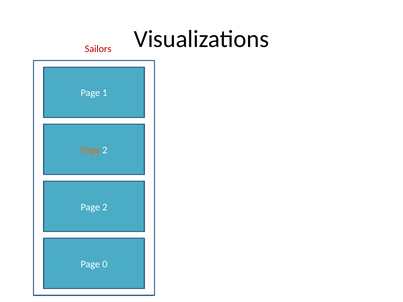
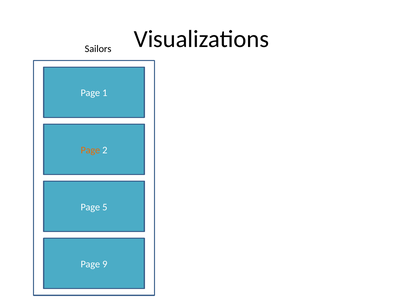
Sailors colour: red -> black (98, 49)
2: 2 -> 5 (105, 207)
0: 0 -> 9 (105, 264)
